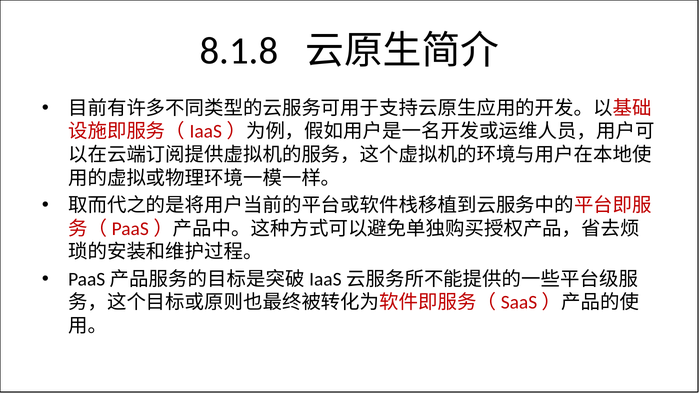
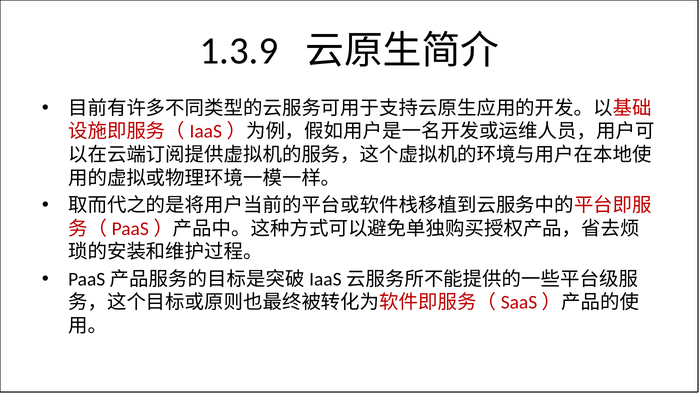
8.1.8: 8.1.8 -> 1.3.9 (239, 51)
